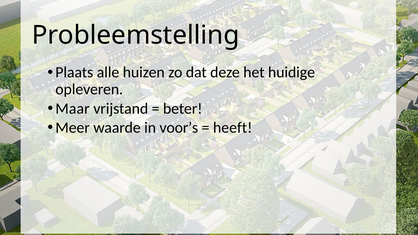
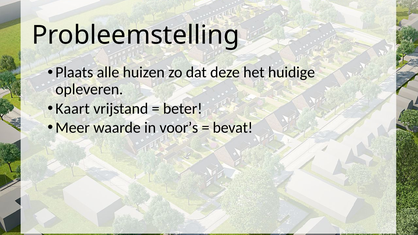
Maar: Maar -> Kaart (73, 109)
heeft: heeft -> bevat (233, 128)
